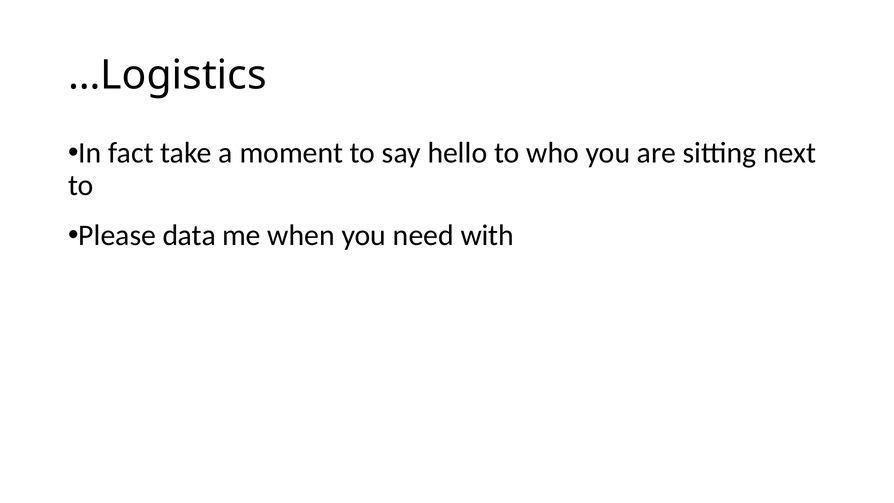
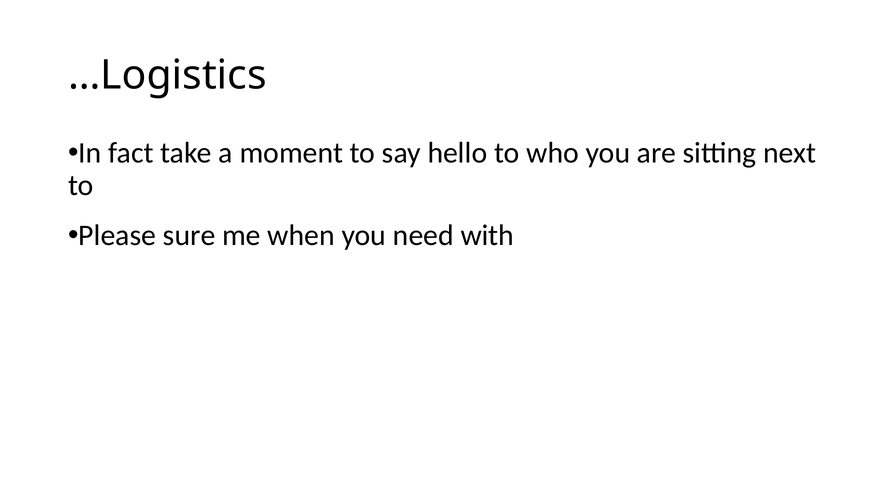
data: data -> sure (189, 236)
